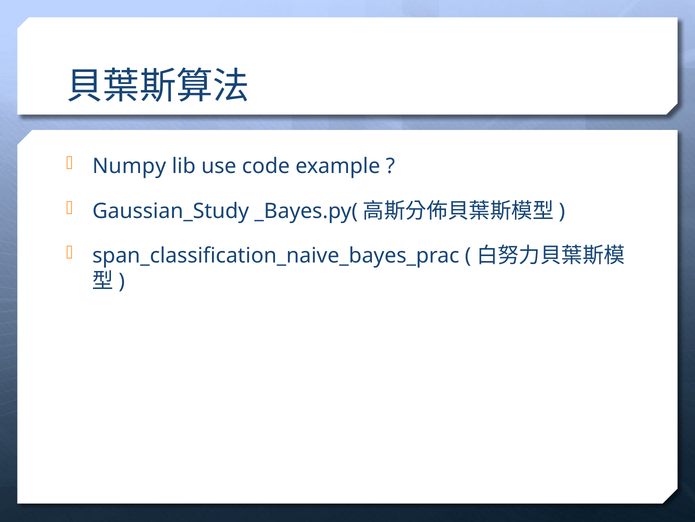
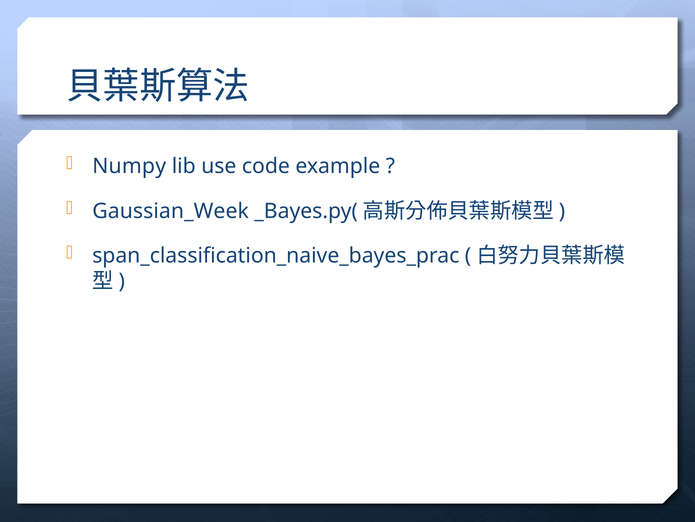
Gaussian_Study: Gaussian_Study -> Gaussian_Week (171, 211)
